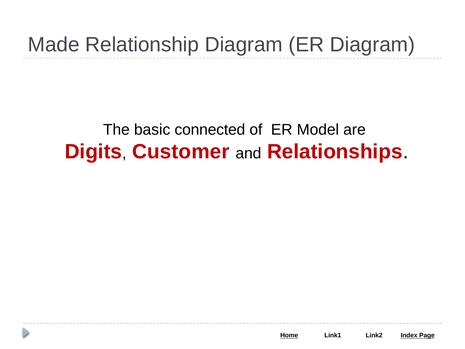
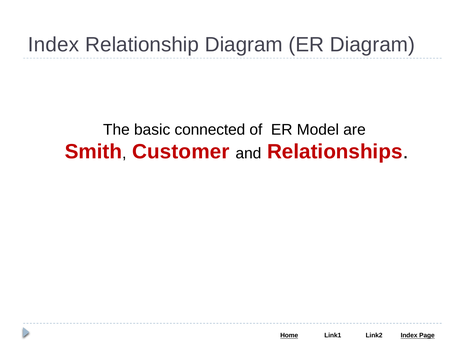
Made: Made -> Index (54, 45)
Digits: Digits -> Smith (93, 152)
